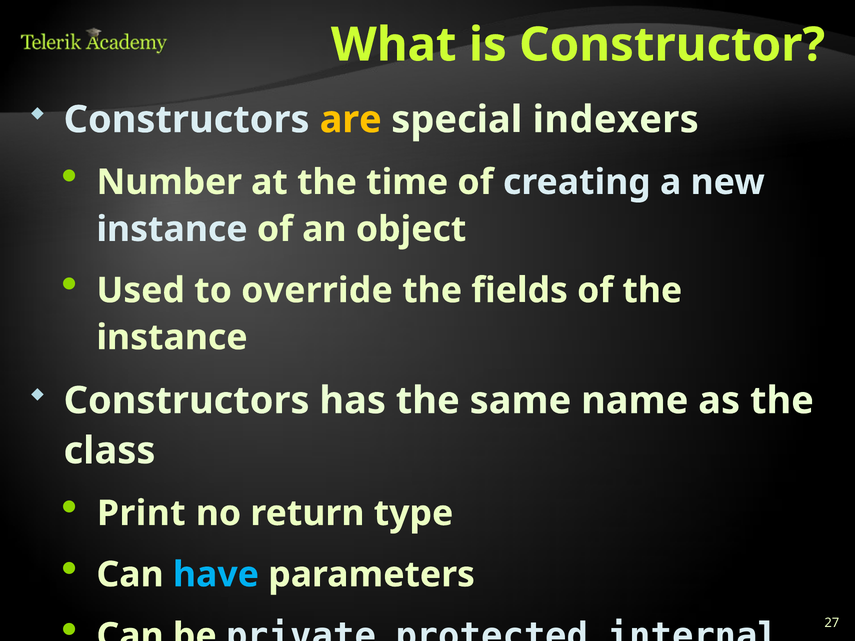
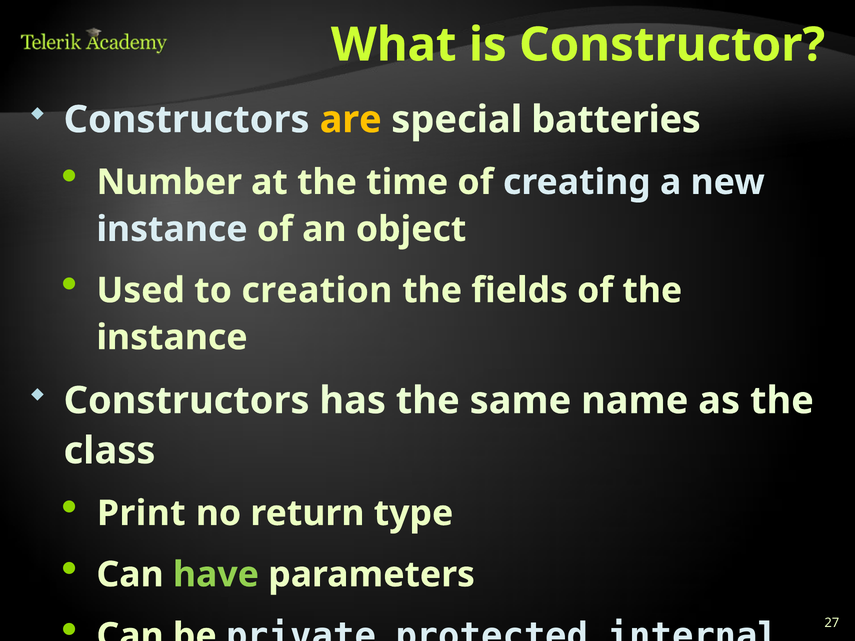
indexers: indexers -> batteries (616, 120)
override: override -> creation (317, 291)
have colour: light blue -> light green (216, 575)
